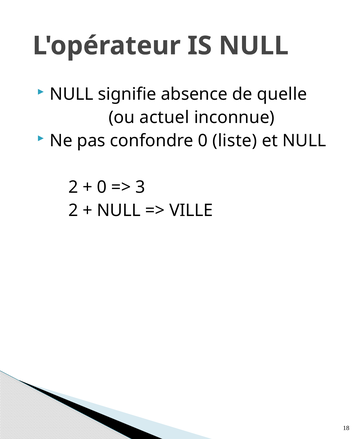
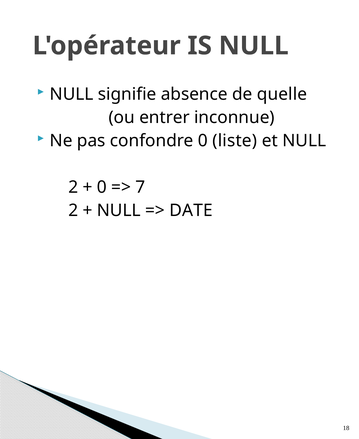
actuel: actuel -> entrer (164, 117)
3: 3 -> 7 (140, 187)
VILLE: VILLE -> DATE (191, 210)
